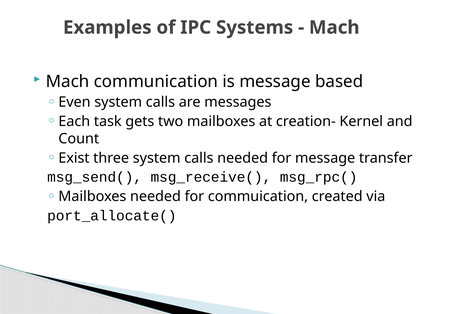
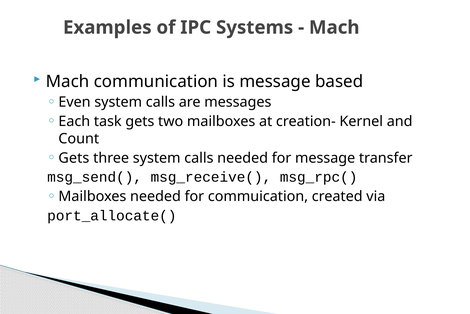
Exist: Exist -> Gets (74, 158)
